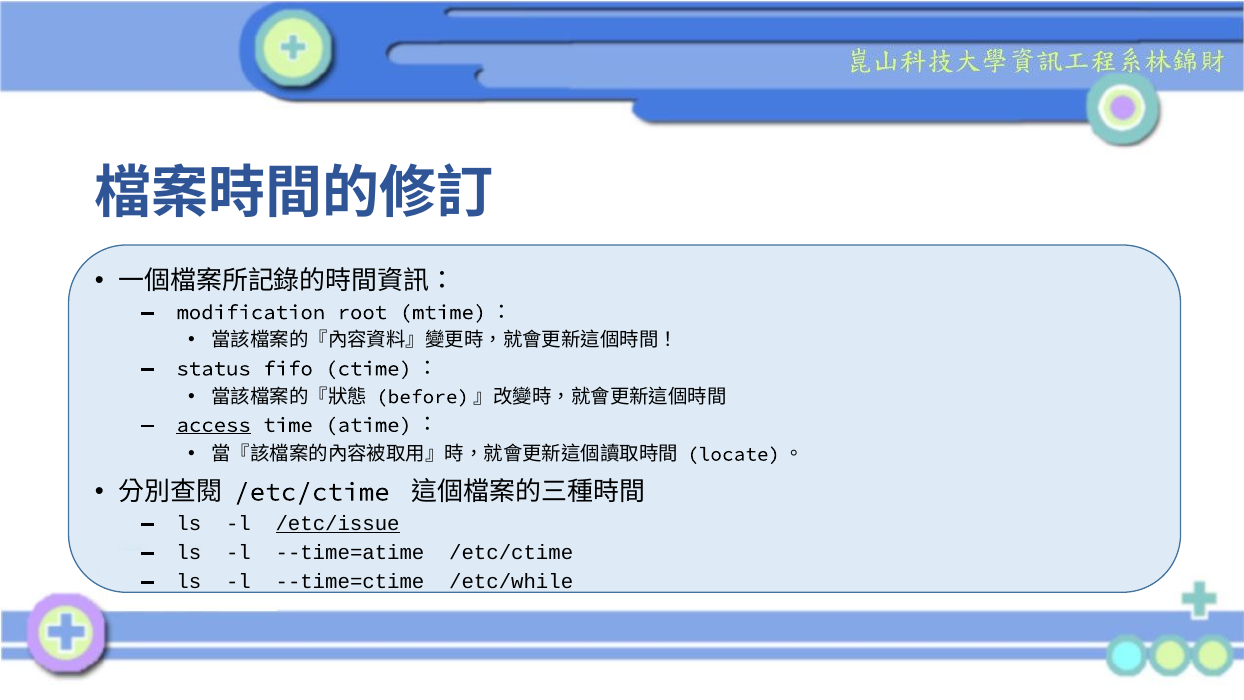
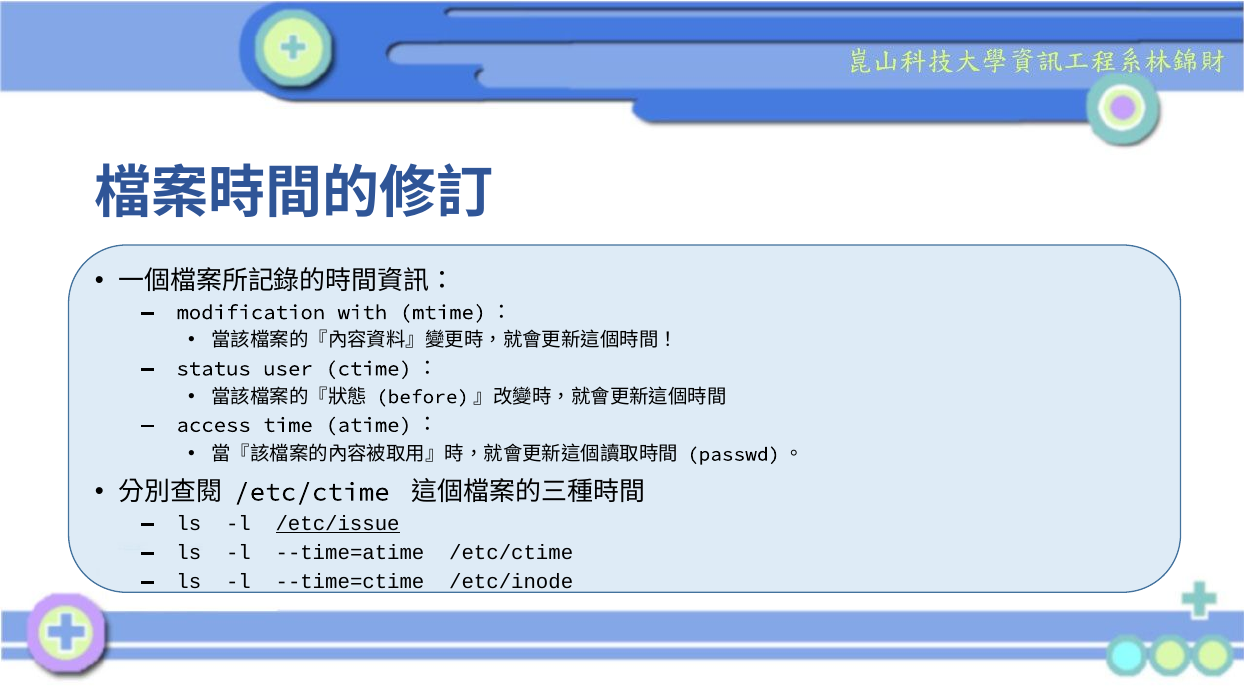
root: root -> with (362, 312)
fifo: fifo -> user (288, 368)
access underline: present -> none (214, 425)
locate: locate -> passwd (734, 454)
/etc/while: /etc/while -> /etc/inode (511, 581)
